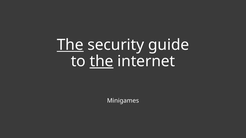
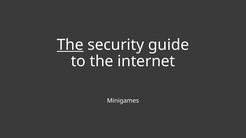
the underline: present -> none (102, 61)
